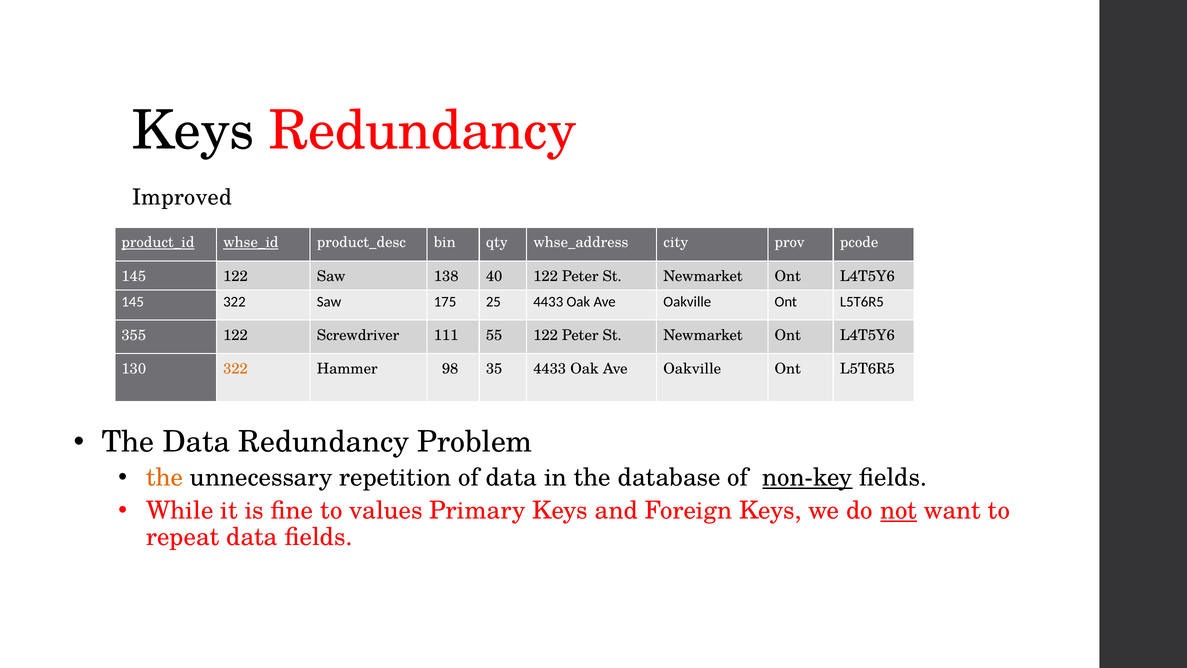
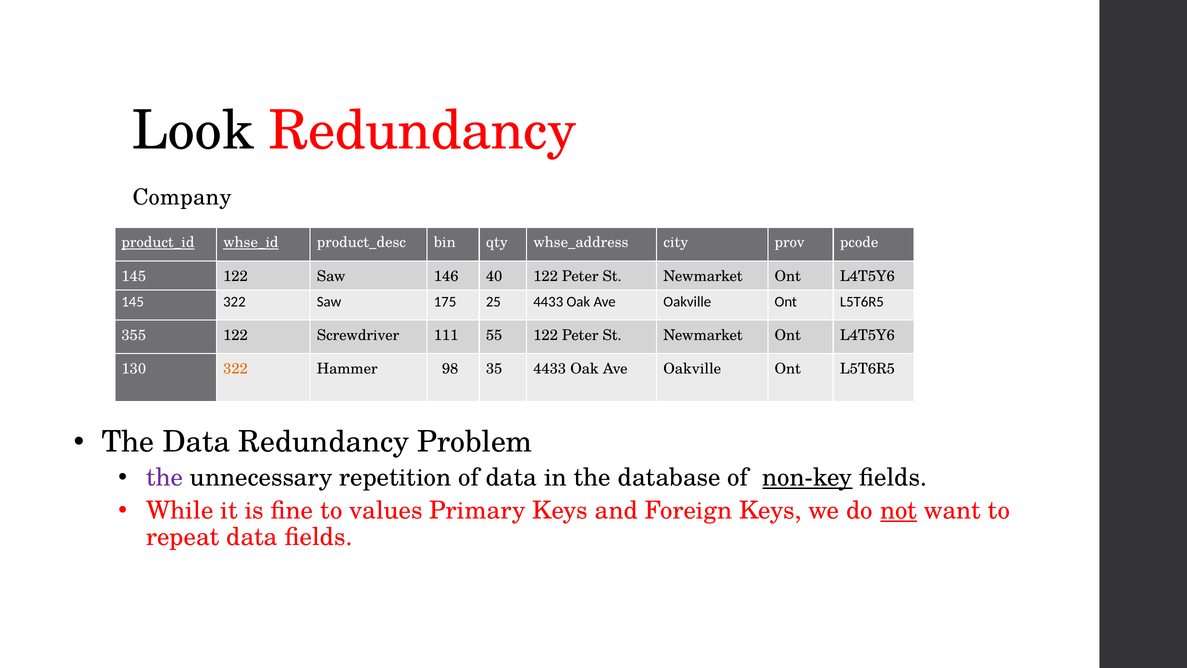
Keys: Keys -> Look (193, 130)
Improved: Improved -> Company (182, 197)
138: 138 -> 146 (446, 276)
the colour: orange -> purple (165, 477)
